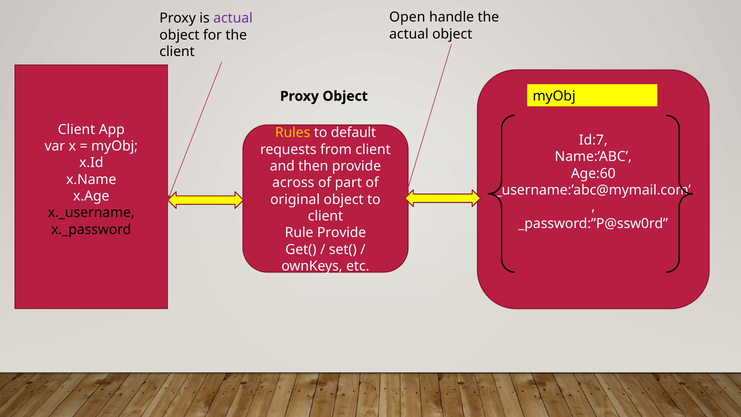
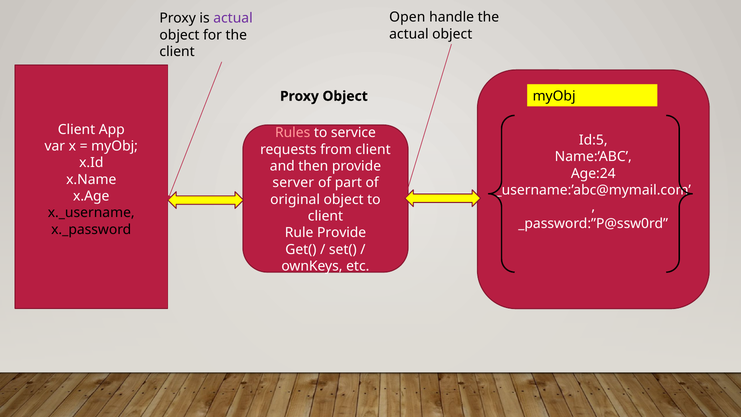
Rules colour: yellow -> pink (293, 133)
default: default -> service (353, 133)
Id:7: Id:7 -> Id:5 (593, 140)
Age:60: Age:60 -> Age:24 (593, 173)
across: across -> server (293, 183)
